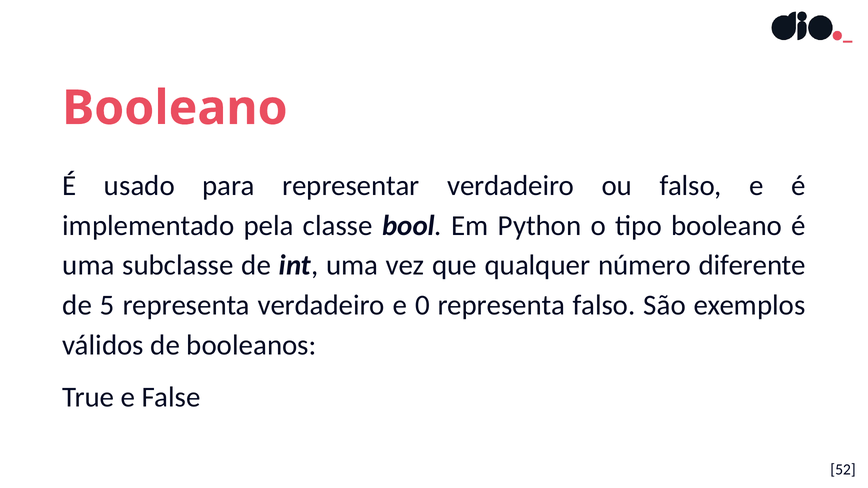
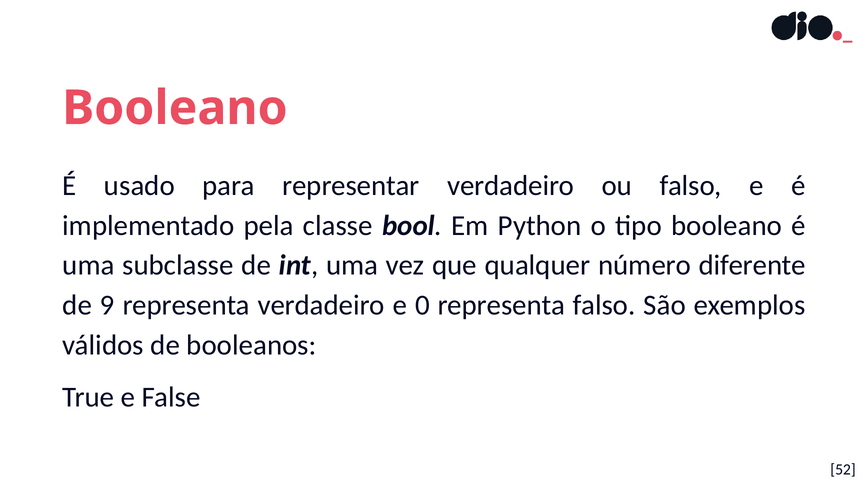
5: 5 -> 9 (107, 305)
